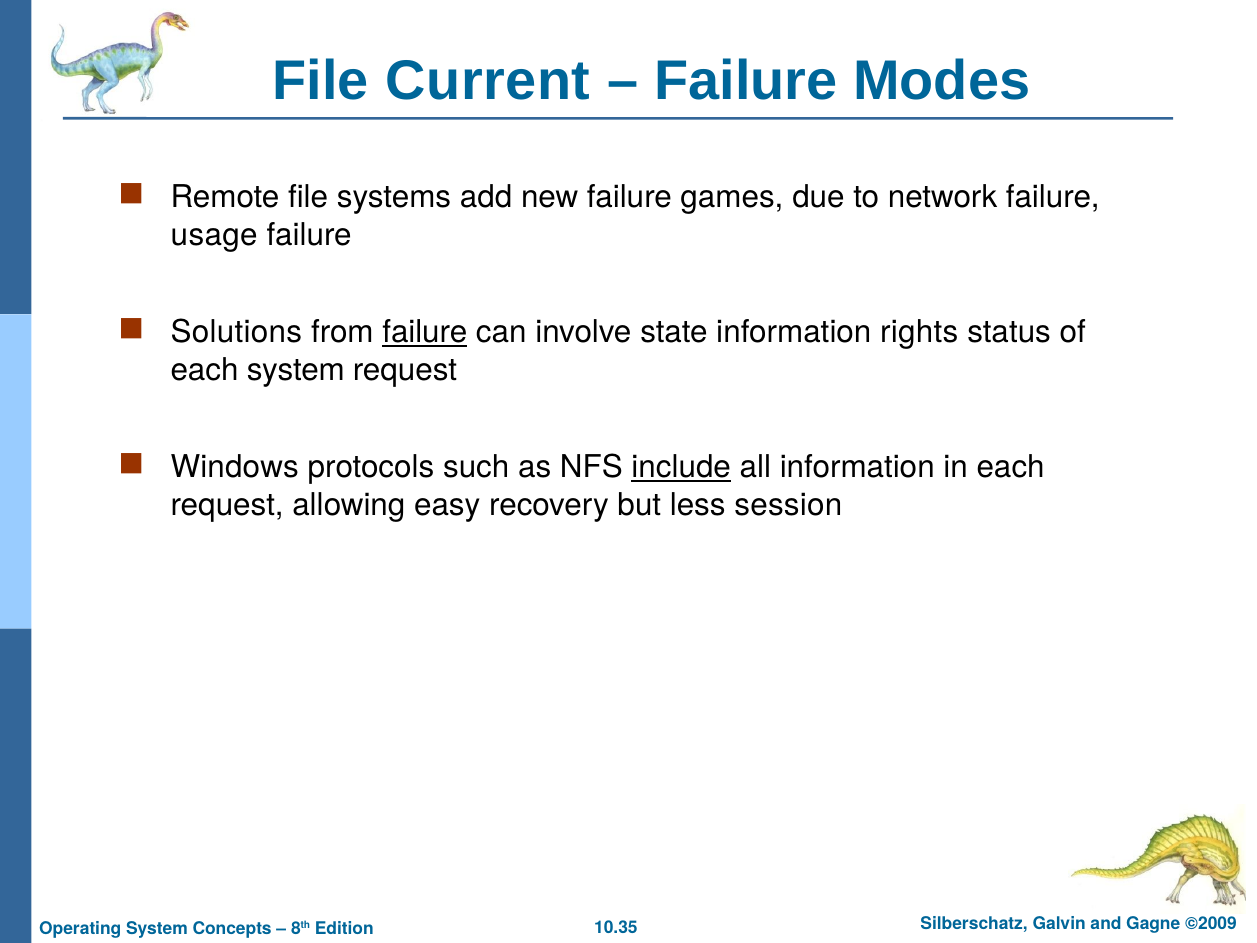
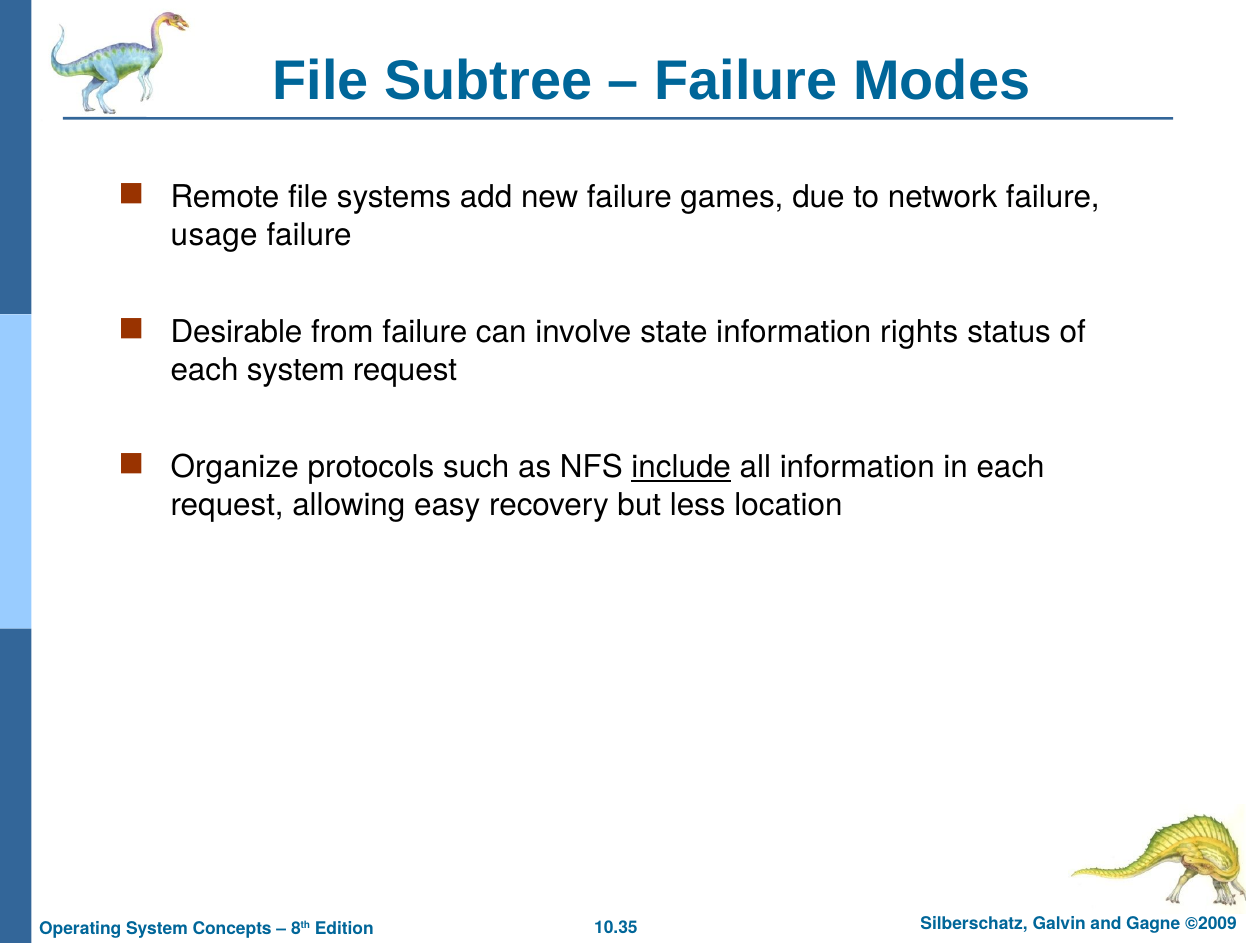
Current: Current -> Subtree (488, 81)
Solutions: Solutions -> Desirable (236, 332)
failure underline: present -> none (425, 332)
Windows: Windows -> Organize (235, 467)
session: session -> location (788, 505)
